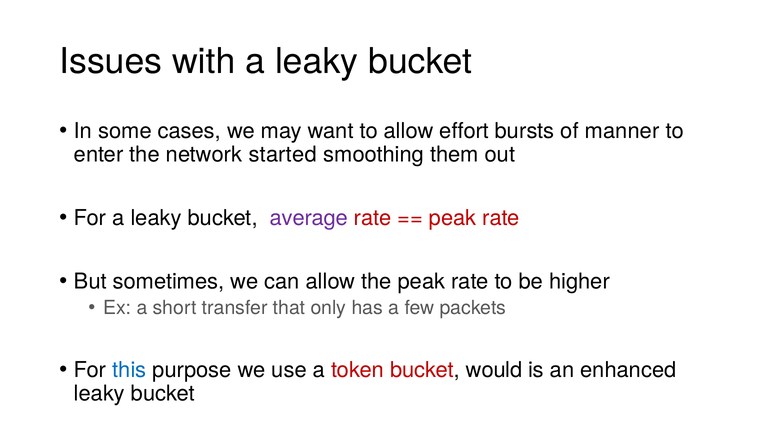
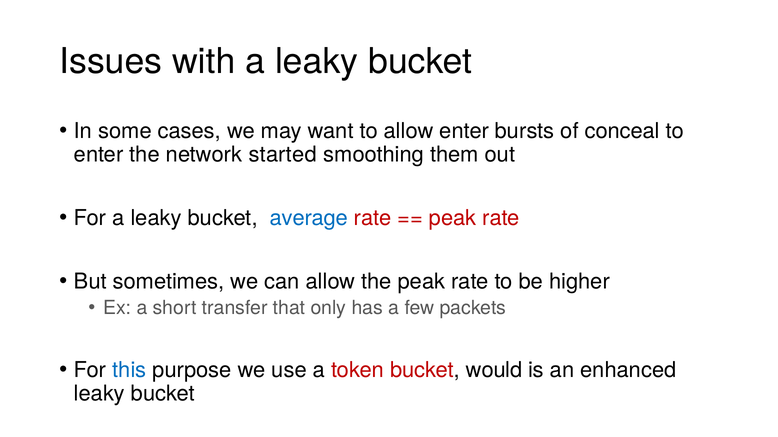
allow effort: effort -> enter (464, 131)
manner: manner -> conceal (622, 131)
average colour: purple -> blue (309, 218)
